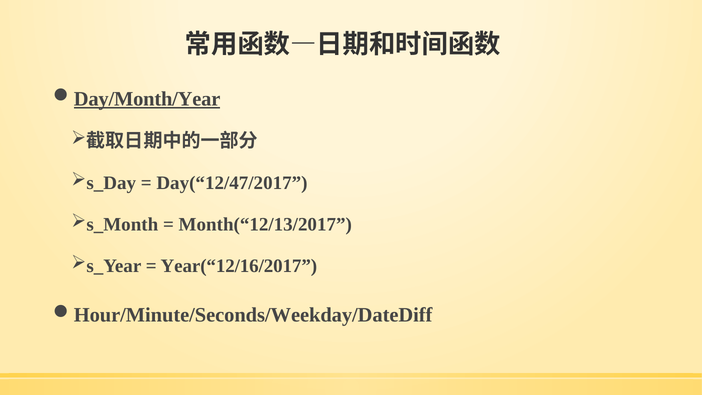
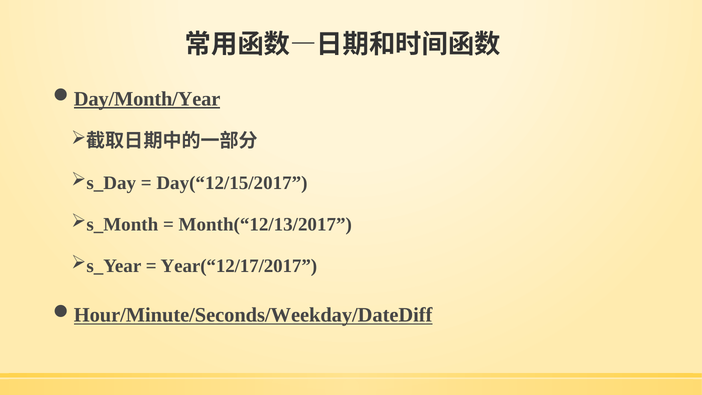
Day(“12/47/2017: Day(“12/47/2017 -> Day(“12/15/2017 (232, 183)
Year(“12/16/2017: Year(“12/16/2017 -> Year(“12/17/2017 (239, 266)
Hour/Minute/Seconds/Weekday/DateDiff underline: none -> present (253, 315)
